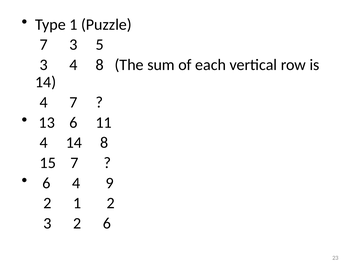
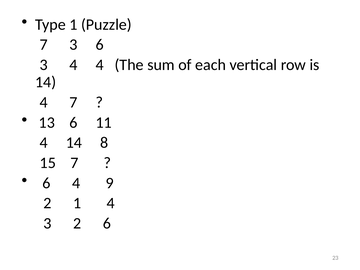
3 5: 5 -> 6 (100, 45)
4 8: 8 -> 4 (100, 65)
1 2: 2 -> 4 (111, 203)
